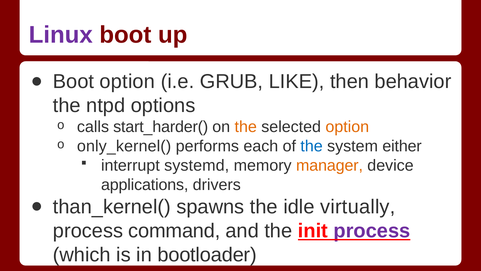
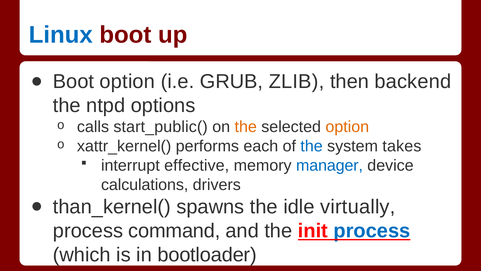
Linux colour: purple -> blue (61, 35)
LIKE: LIKE -> ZLIB (297, 81)
behavior: behavior -> backend (413, 81)
start_harder(: start_harder( -> start_public( (161, 127)
only_kernel(: only_kernel( -> xattr_kernel( (124, 146)
either: either -> takes (402, 146)
systemd: systemd -> effective (197, 165)
manager colour: orange -> blue (330, 165)
applications: applications -> calculations (145, 185)
process colour: purple -> blue (372, 230)
